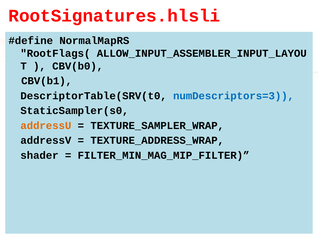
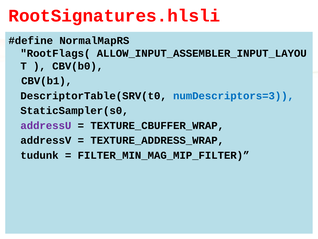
addressU colour: orange -> purple (46, 125)
TEXTURE_SAMPLER_WRAP: TEXTURE_SAMPLER_WRAP -> TEXTURE_CBUFFER_WRAP (157, 125)
shader: shader -> tudunk (39, 155)
